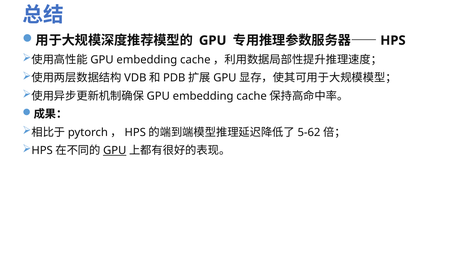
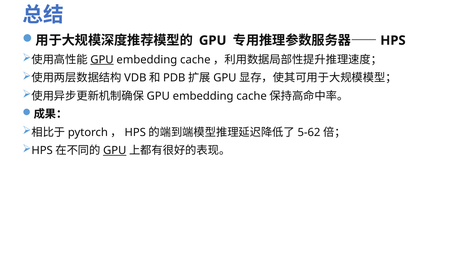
GPU underline: none -> present (102, 60)
